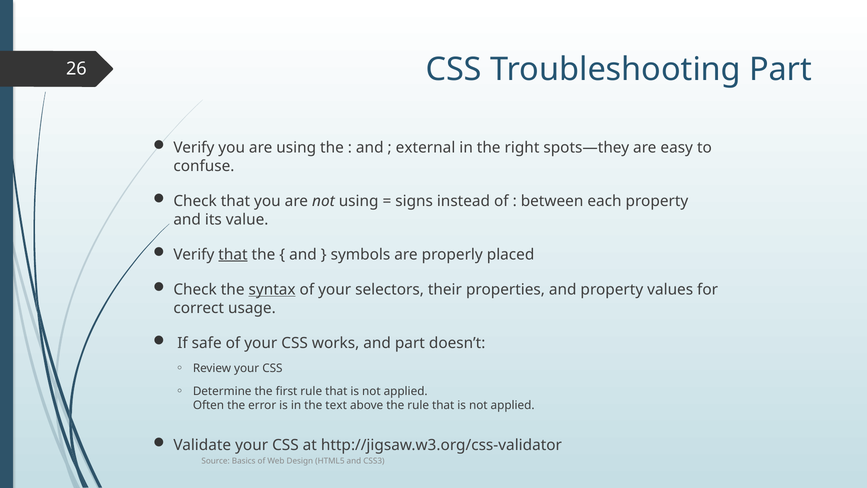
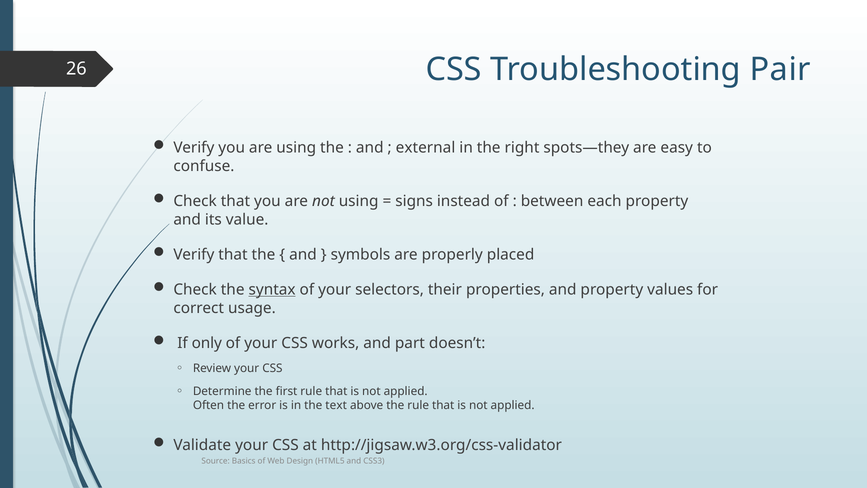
Troubleshooting Part: Part -> Pair (780, 69)
that underline: present -> none (233, 254)
safe: safe -> only (207, 343)
